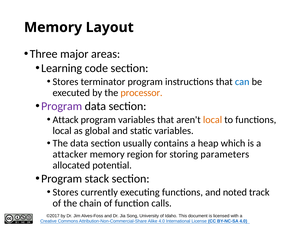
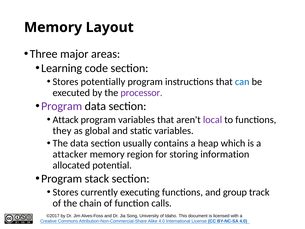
terminator: terminator -> potentially (103, 82)
processor colour: orange -> purple (142, 93)
local colour: orange -> purple (213, 120)
local: local -> they (62, 131)
parameters: parameters -> information (225, 154)
noted: noted -> group (235, 192)
